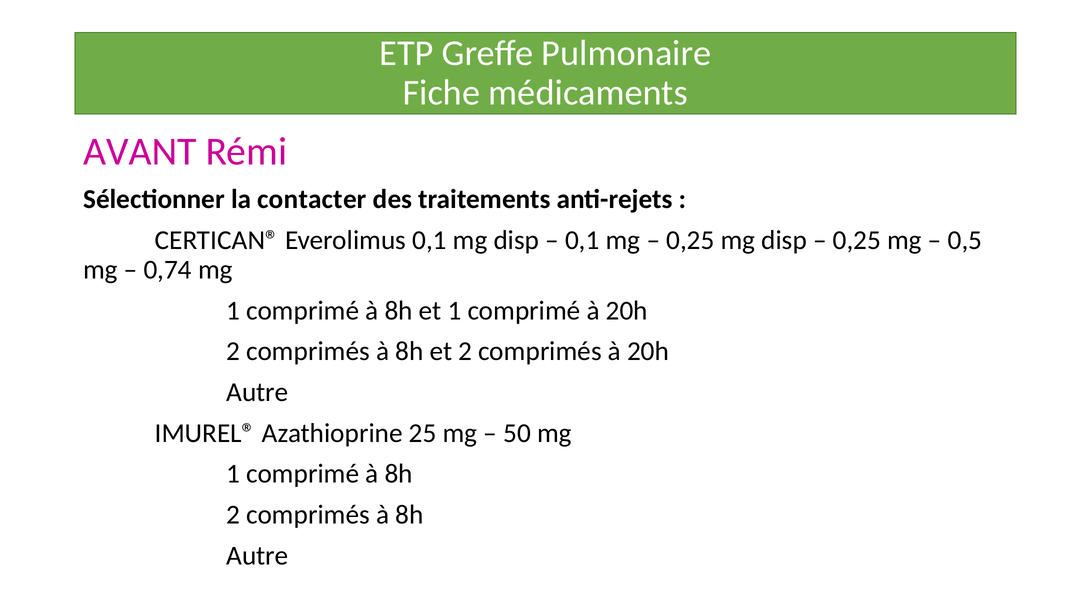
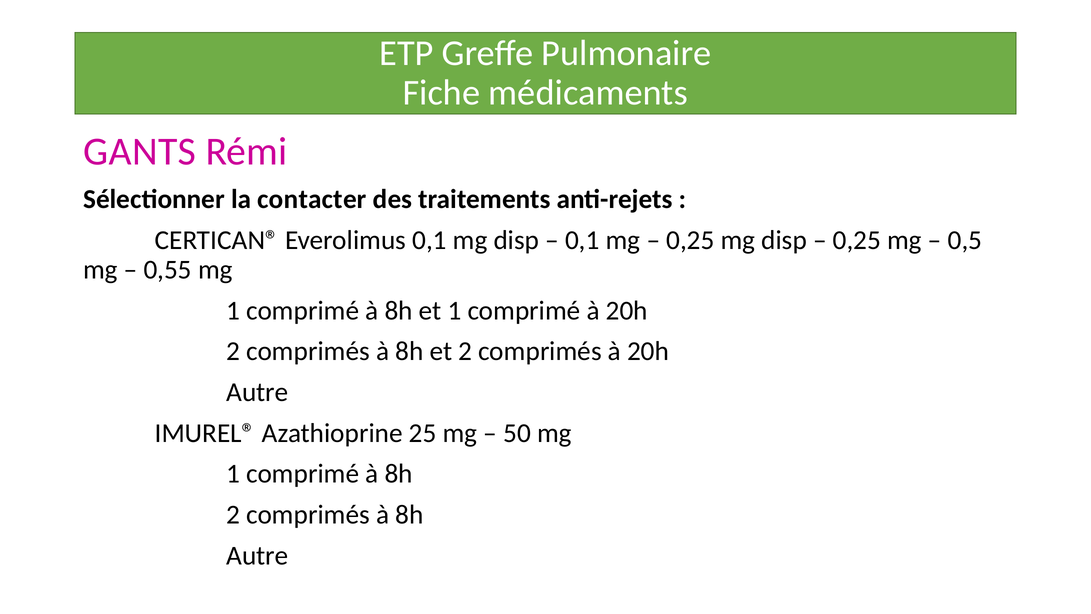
AVANT: AVANT -> GANTS (140, 152)
0,74: 0,74 -> 0,55 (168, 270)
